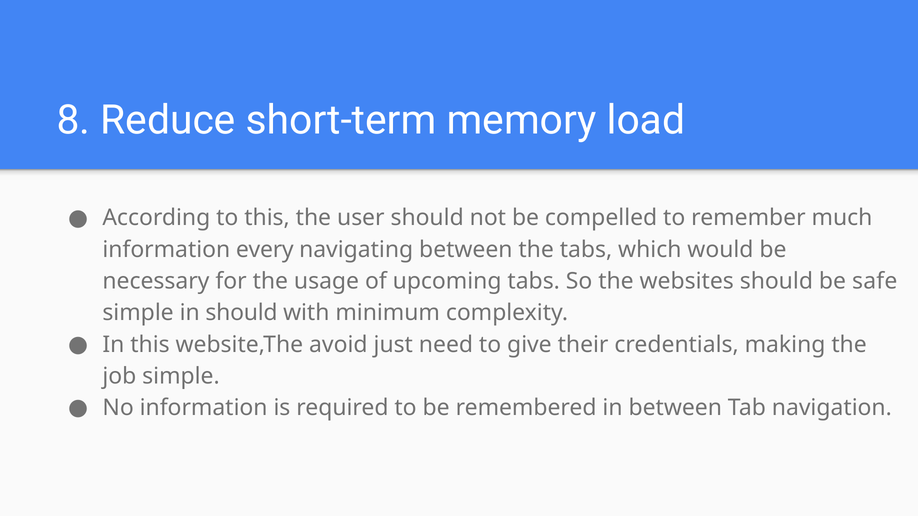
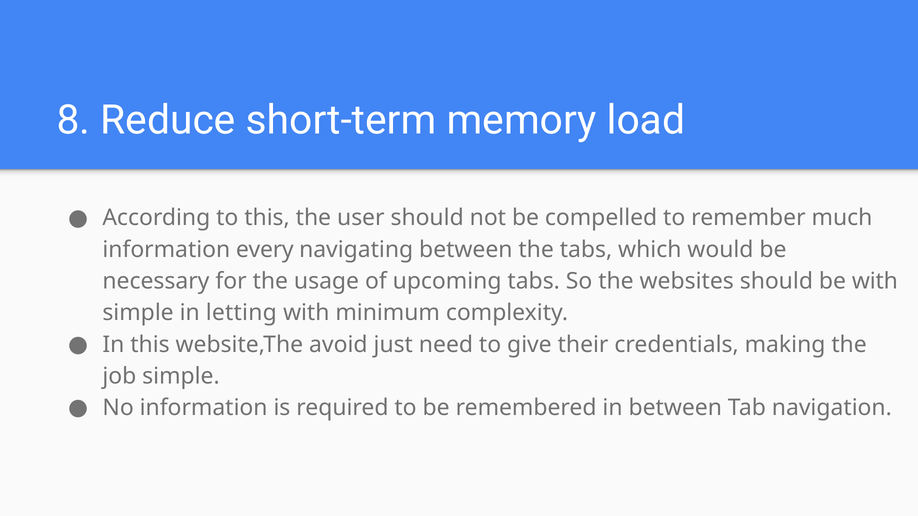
be safe: safe -> with (875, 281)
in should: should -> letting (241, 313)
